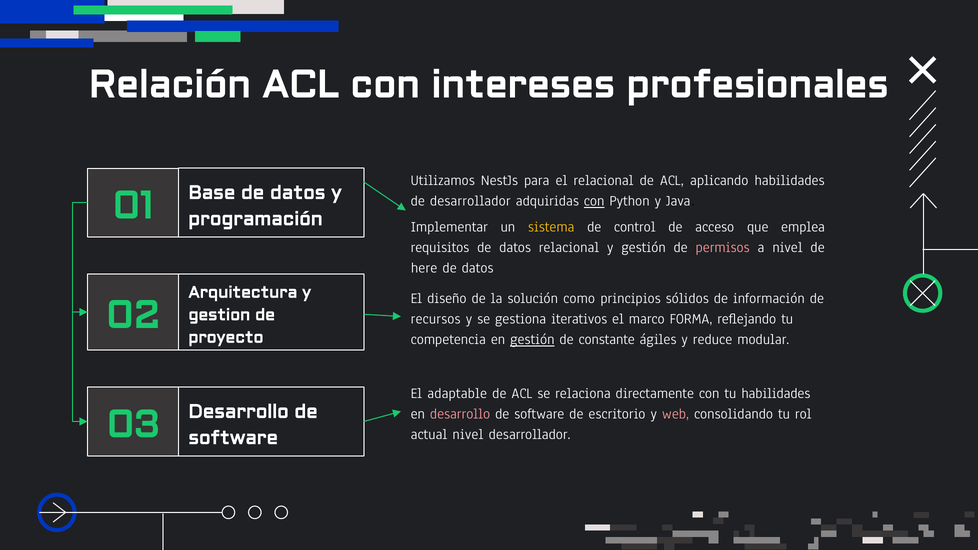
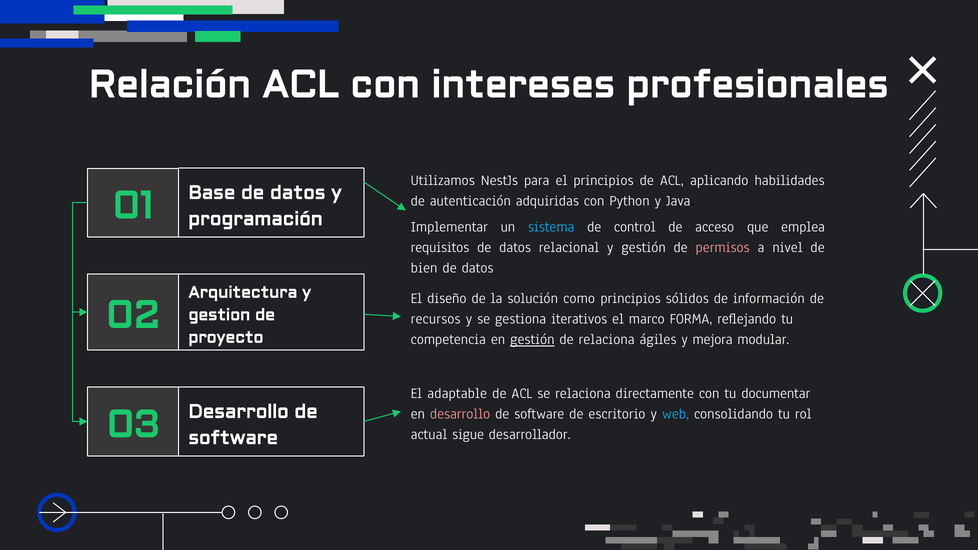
el relacional: relacional -> principios (603, 181)
de desarrollador: desarrollador -> autenticación (470, 201)
con underline: present -> none (594, 201)
sistema colour: yellow -> light blue (551, 227)
here: here -> bien (424, 268)
de constante: constante -> relaciona (607, 340)
reduce: reduce -> mejora (713, 340)
tu habilidades: habilidades -> documentar (776, 393)
web colour: pink -> light blue (676, 414)
actual nivel: nivel -> sigue (468, 434)
